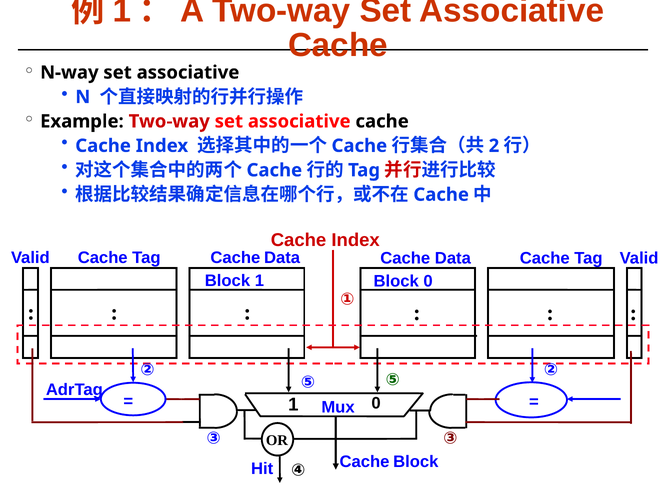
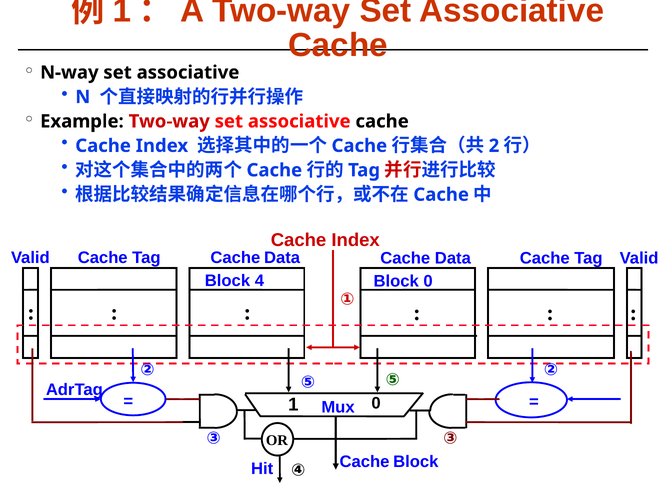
Block 1: 1 -> 4 (259, 281)
